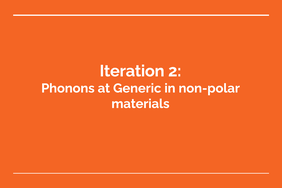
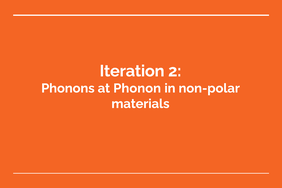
Generic: Generic -> Phonon (137, 88)
